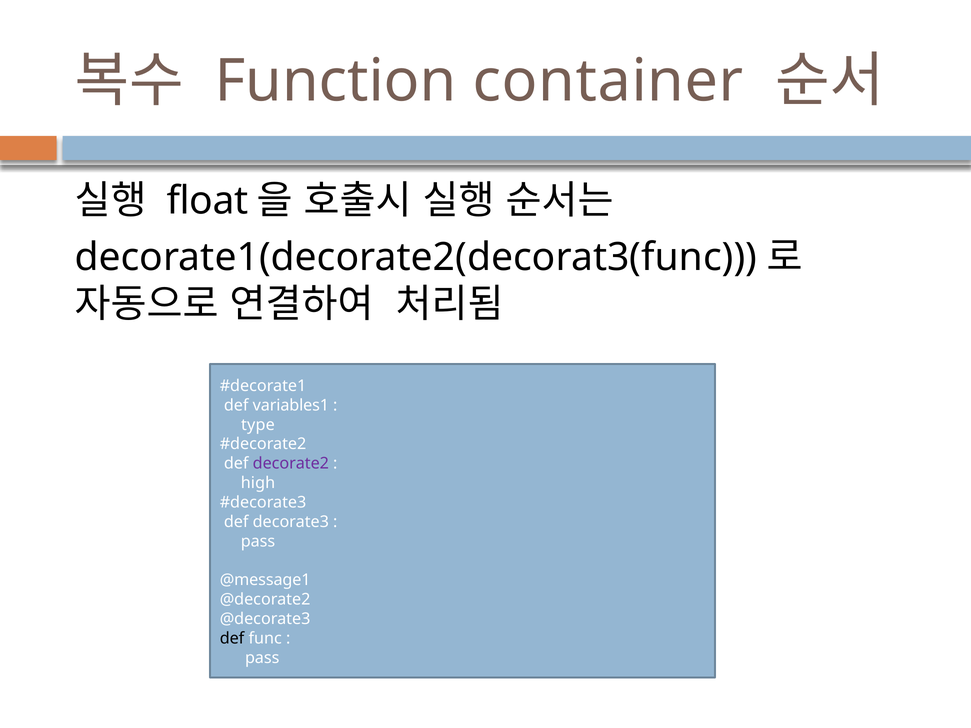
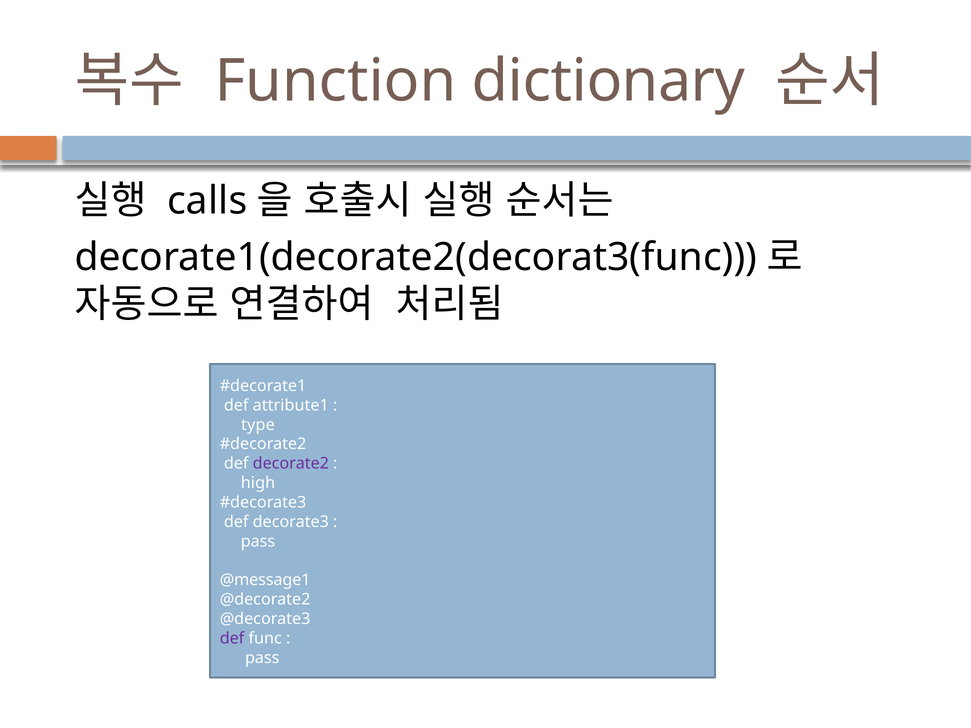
container: container -> dictionary (609, 81)
float: float -> calls (207, 201)
variables1: variables1 -> attribute1 (291, 405)
def colour: black -> purple (232, 639)
